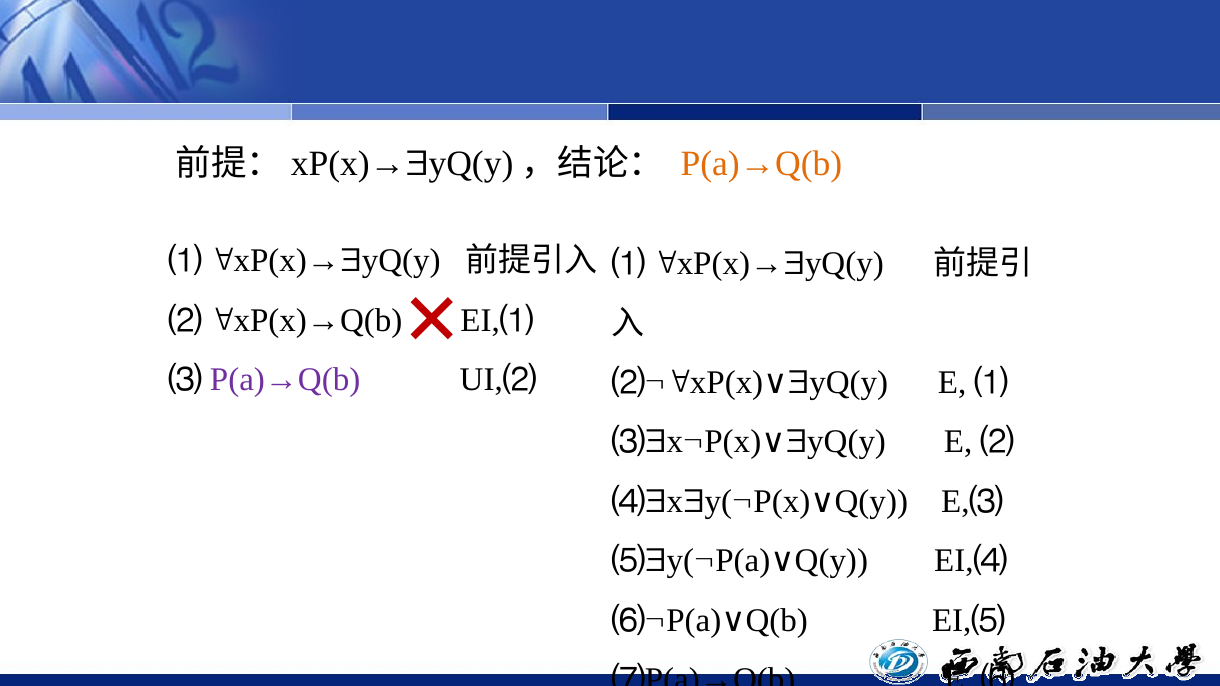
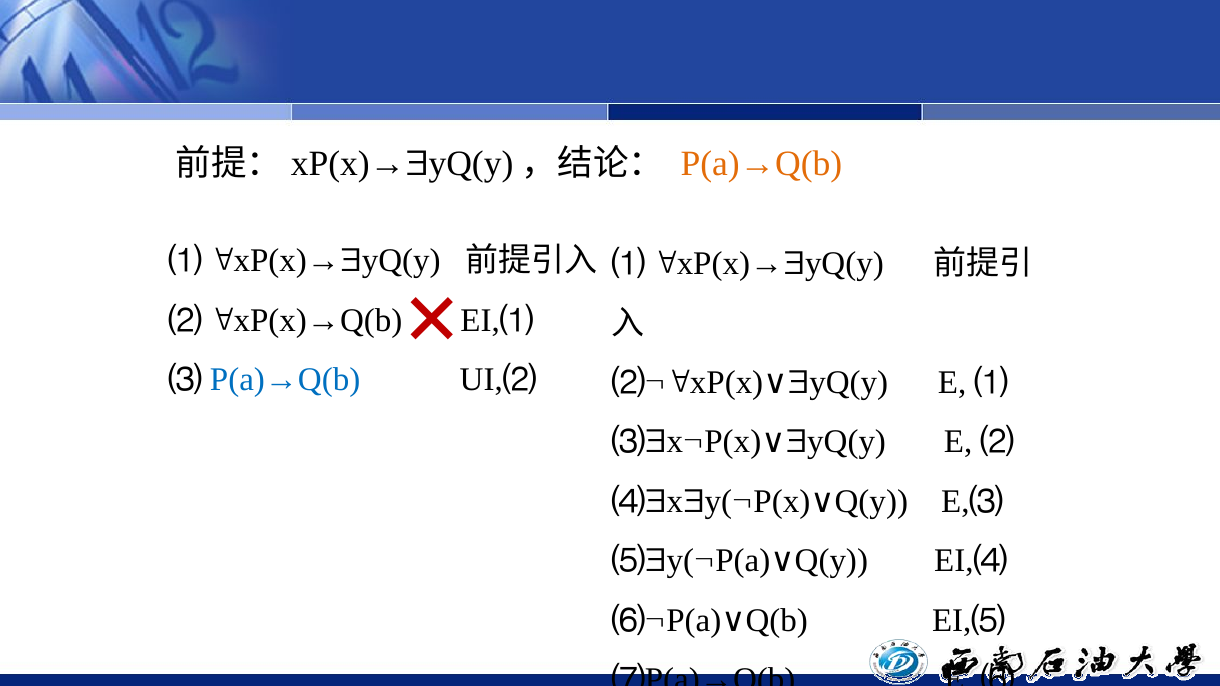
P(a)→Q(b colour: purple -> blue (285, 380)
